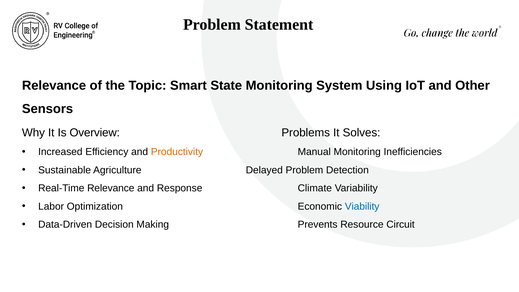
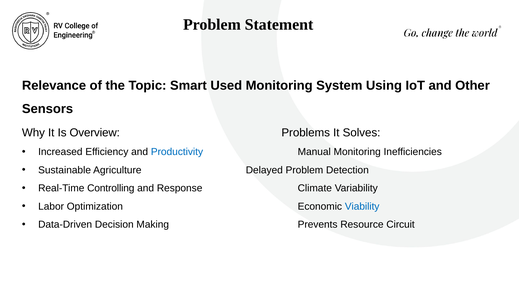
State: State -> Used (226, 86)
Productivity colour: orange -> blue (177, 152)
Real-Time Relevance: Relevance -> Controlling (111, 188)
